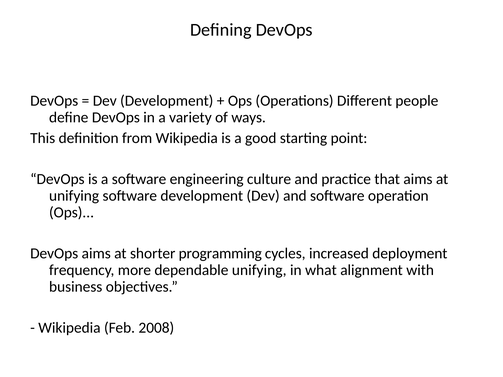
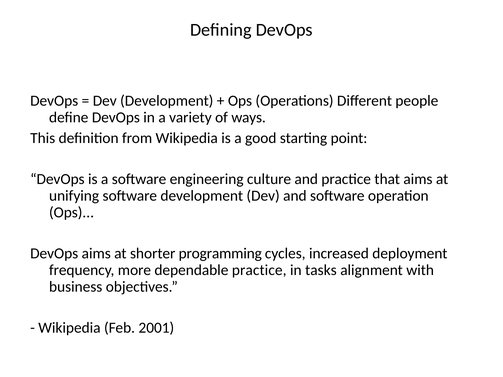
dependable unifying: unifying -> practice (259, 270)
what: what -> tasks (321, 270)
2008: 2008 -> 2001 (156, 328)
